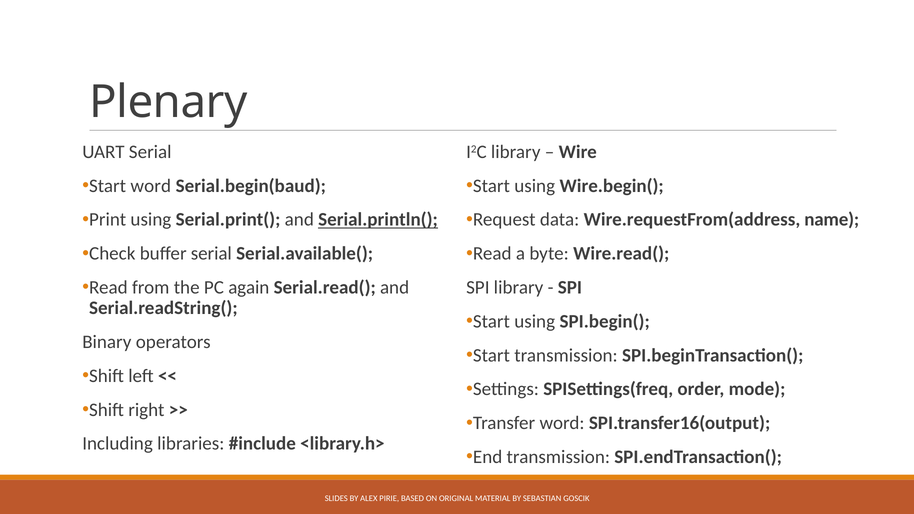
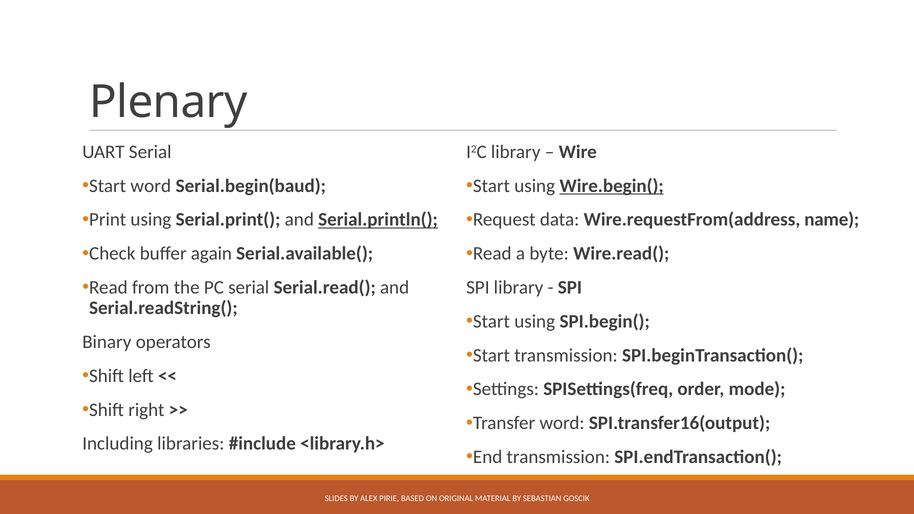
Wire.begin( underline: none -> present (612, 186)
buffer serial: serial -> again (211, 254)
PC again: again -> serial (249, 288)
